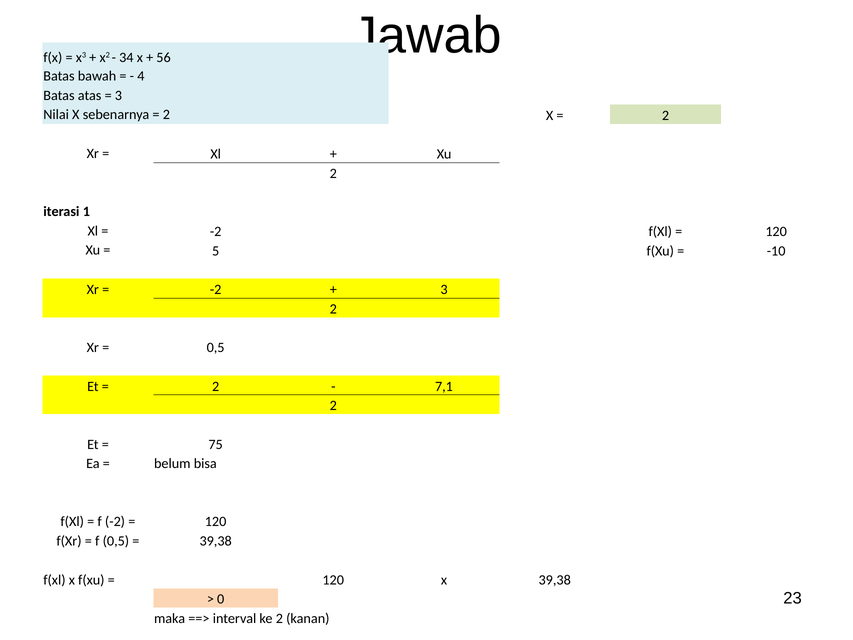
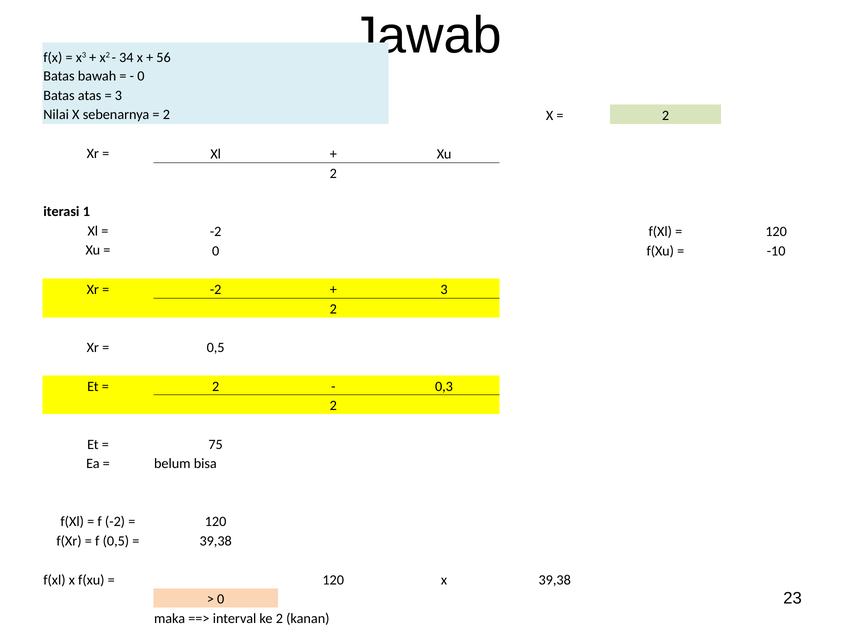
4: 4 -> 0 (141, 76)
5: 5 -> 0 (216, 251)
7,1: 7,1 -> 0,3 (444, 386)
